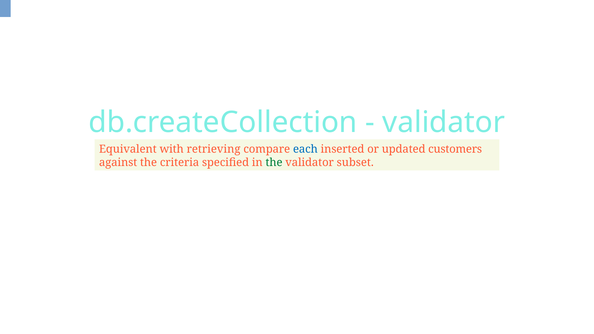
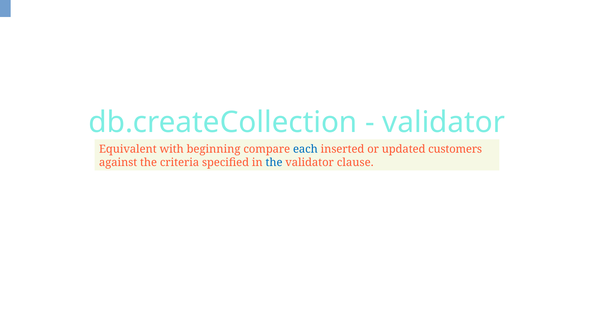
retrieving: retrieving -> beginning (214, 149)
the colour: green -> blue (274, 162)
subset: subset -> clause (355, 162)
